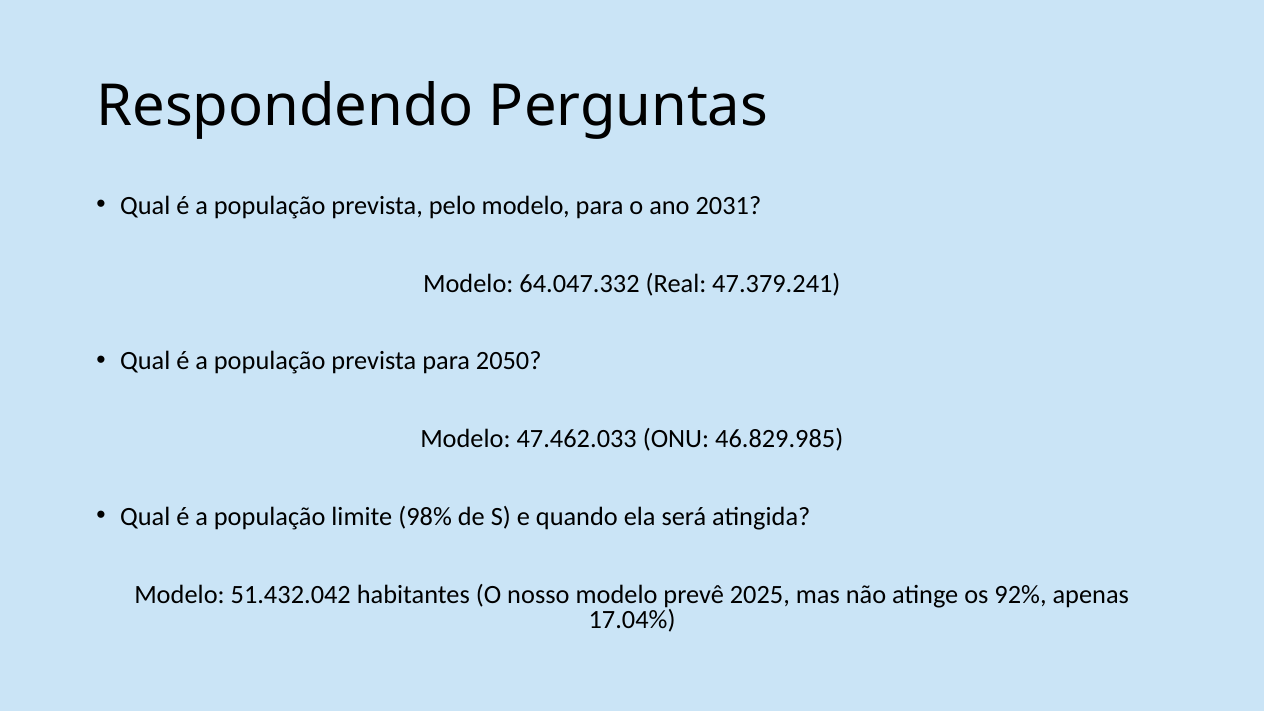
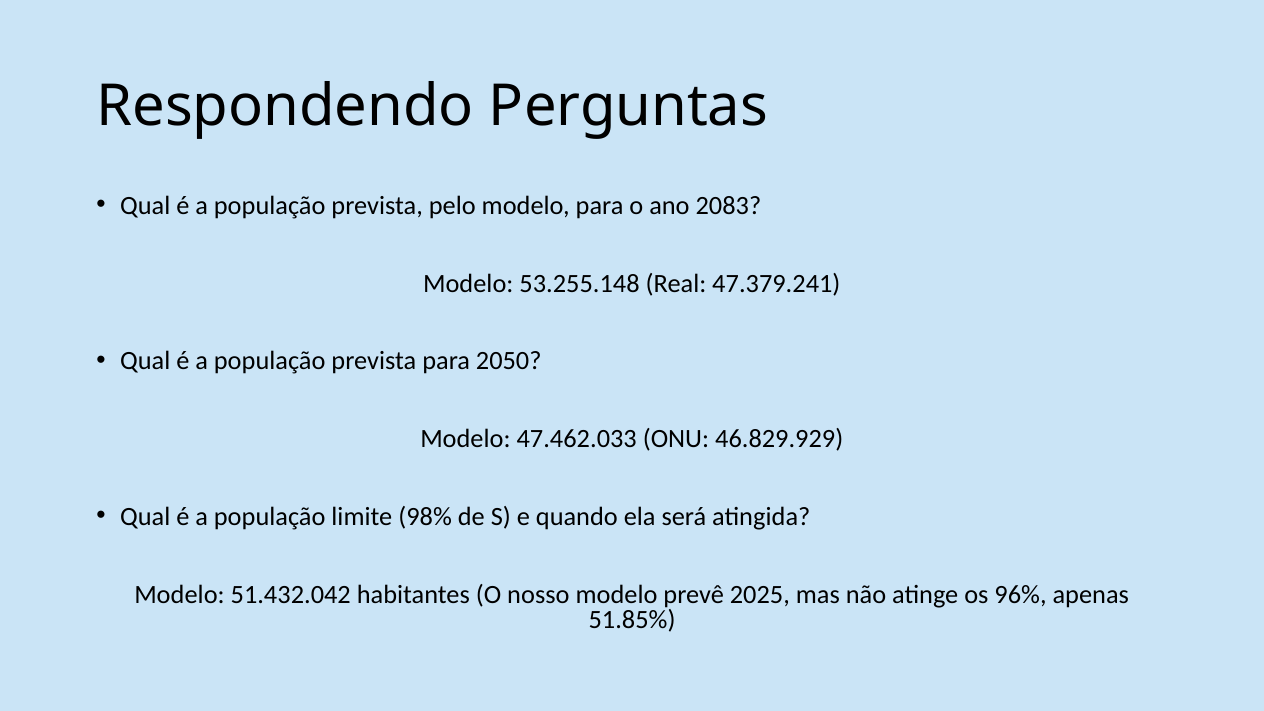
2031: 2031 -> 2083 (728, 206)
64.047.332: 64.047.332 -> 53.255.148 (580, 284)
46.829.985: 46.829.985 -> 46.829.929 (779, 439)
92%: 92% -> 96% (1021, 594)
17.04%: 17.04% -> 51.85% (632, 620)
